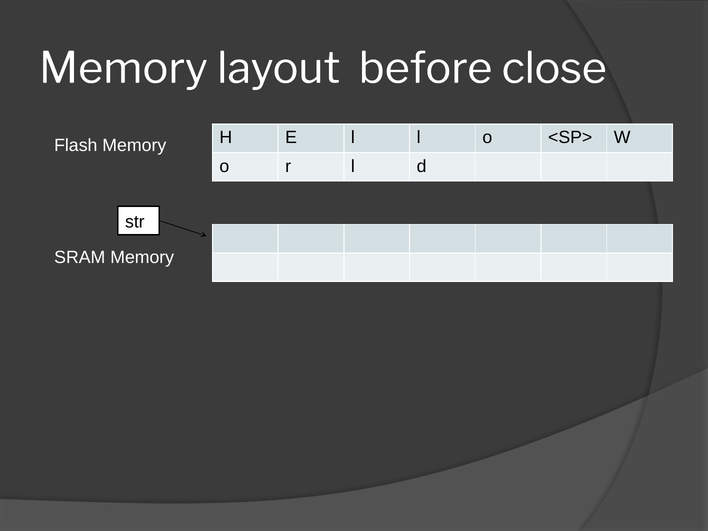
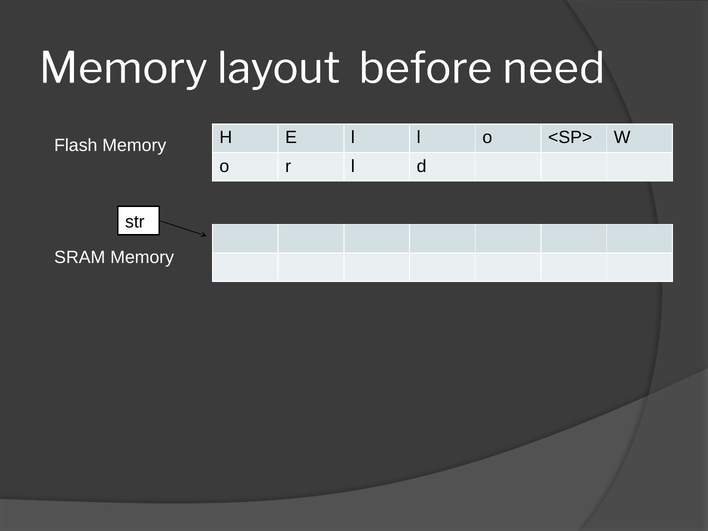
close: close -> need (554, 69)
